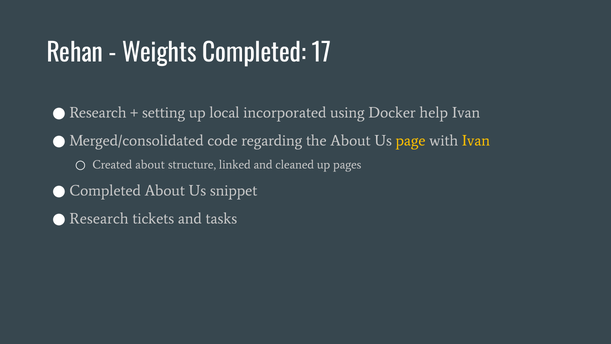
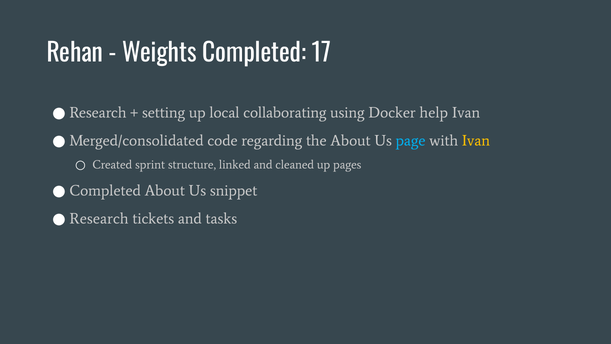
incorporated: incorporated -> collaborating (285, 113)
page colour: yellow -> light blue (411, 141)
Created about: about -> sprint (150, 165)
